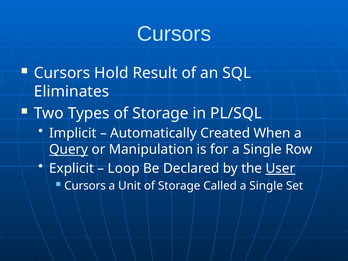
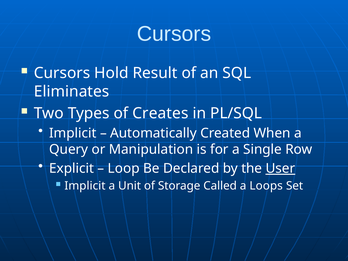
Types of Storage: Storage -> Creates (160, 113)
Query underline: present -> none (69, 149)
Cursors: Cursors -> Implicit (85, 186)
Called a Single: Single -> Loops (266, 186)
